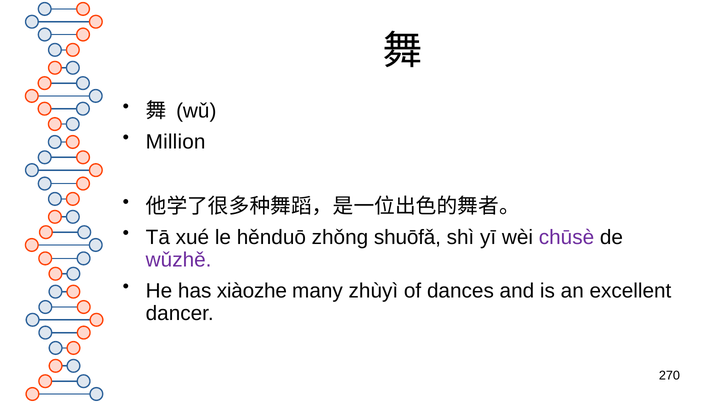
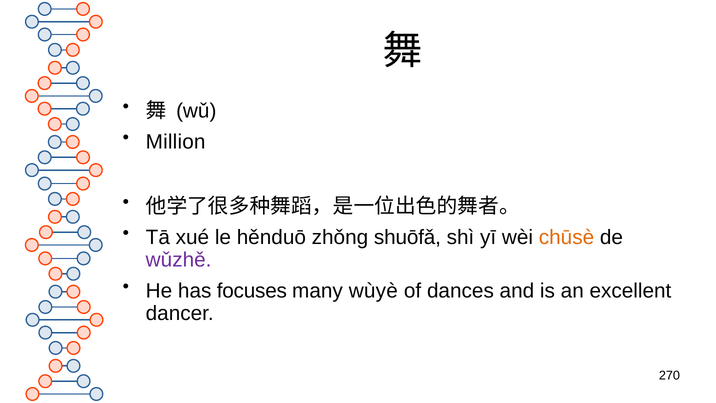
chūsè colour: purple -> orange (566, 238)
xiàozhe: xiàozhe -> focuses (252, 291)
zhùyì: zhùyì -> wùyè (373, 291)
